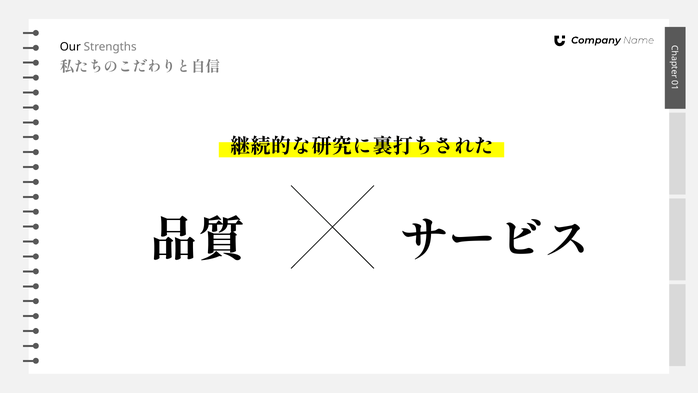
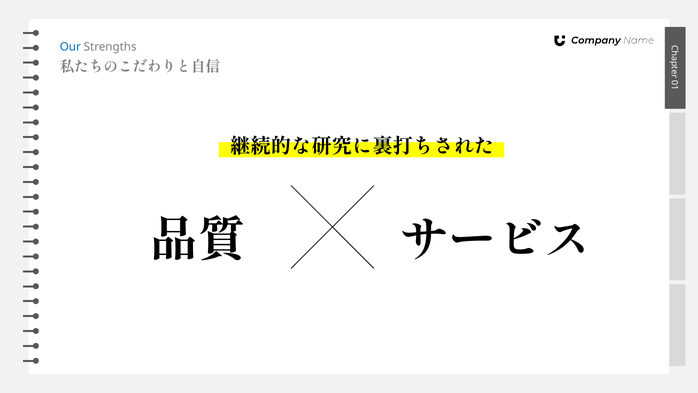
Our colour: black -> blue (70, 47)
